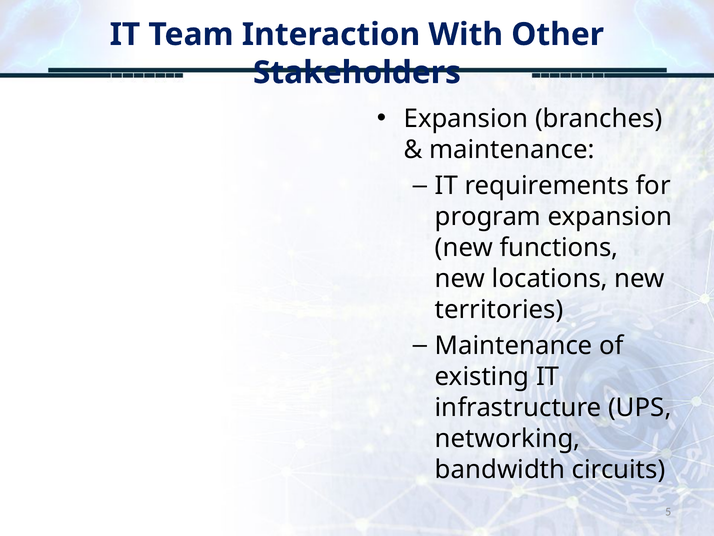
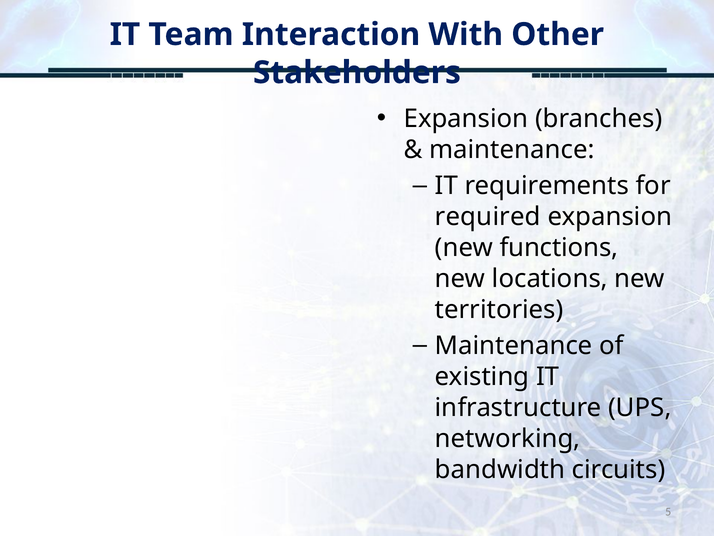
program: program -> required (488, 217)
